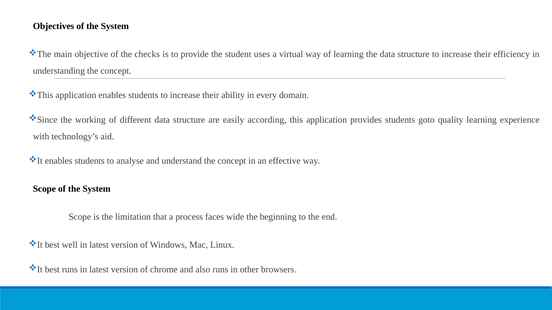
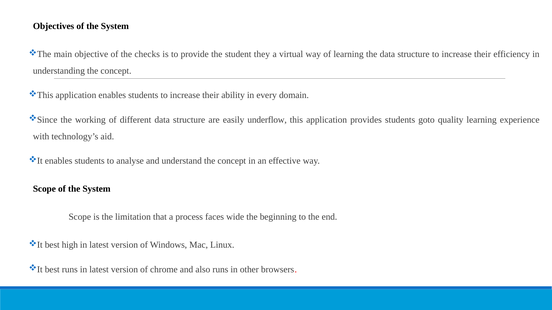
uses: uses -> they (262, 54)
according: according -> underflow (267, 120)
well: well -> high (70, 245)
